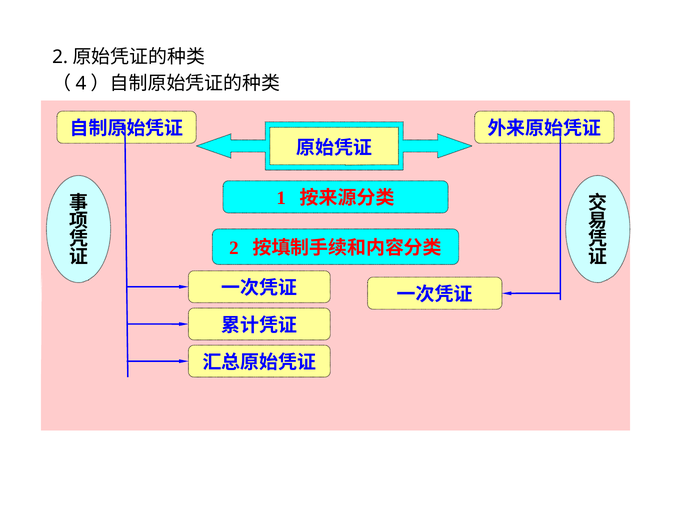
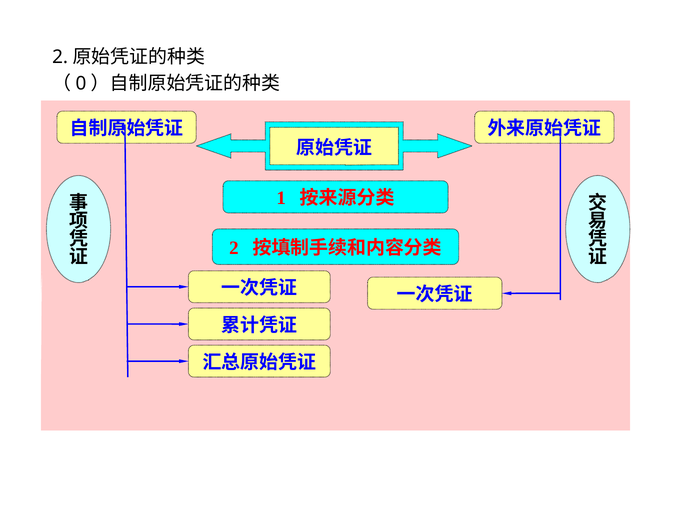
4: 4 -> 0 (81, 83)
